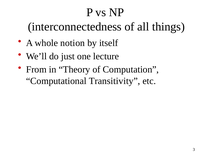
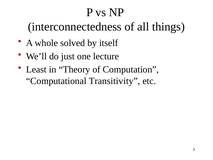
notion: notion -> solved (73, 43)
From: From -> Least (36, 69)
